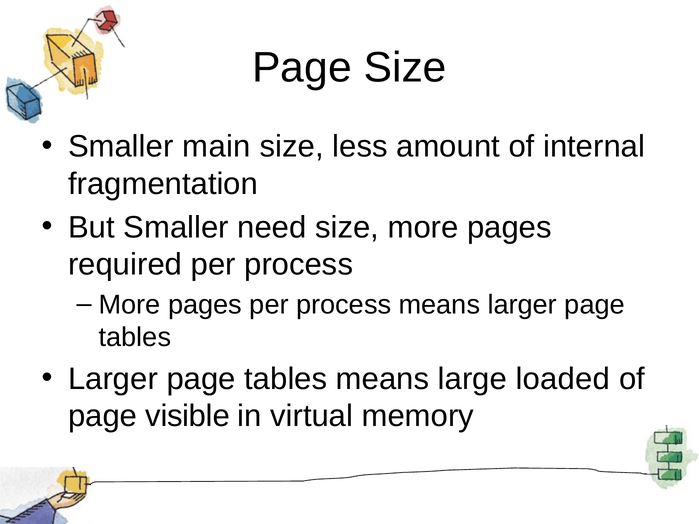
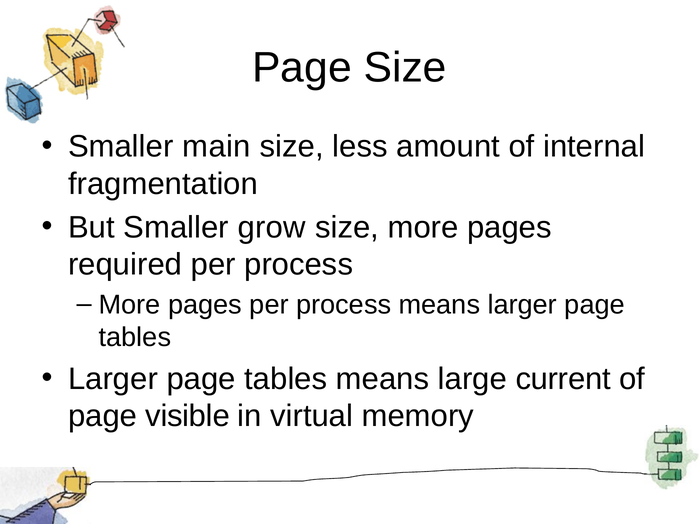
need: need -> grow (272, 227)
loaded: loaded -> current (563, 379)
